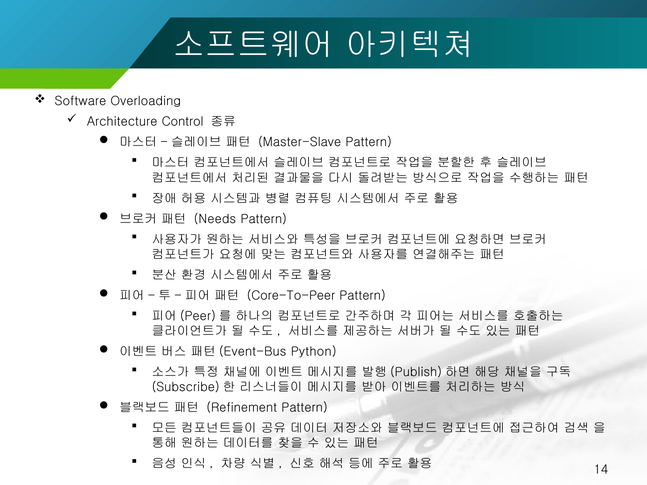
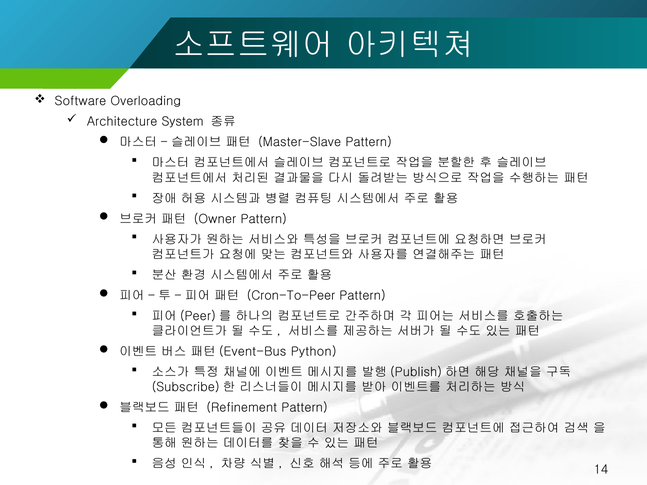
Control: Control -> System (183, 122)
Needs: Needs -> Owner (215, 219)
Core-To-Peer: Core-To-Peer -> Cron-To-Peer (291, 296)
